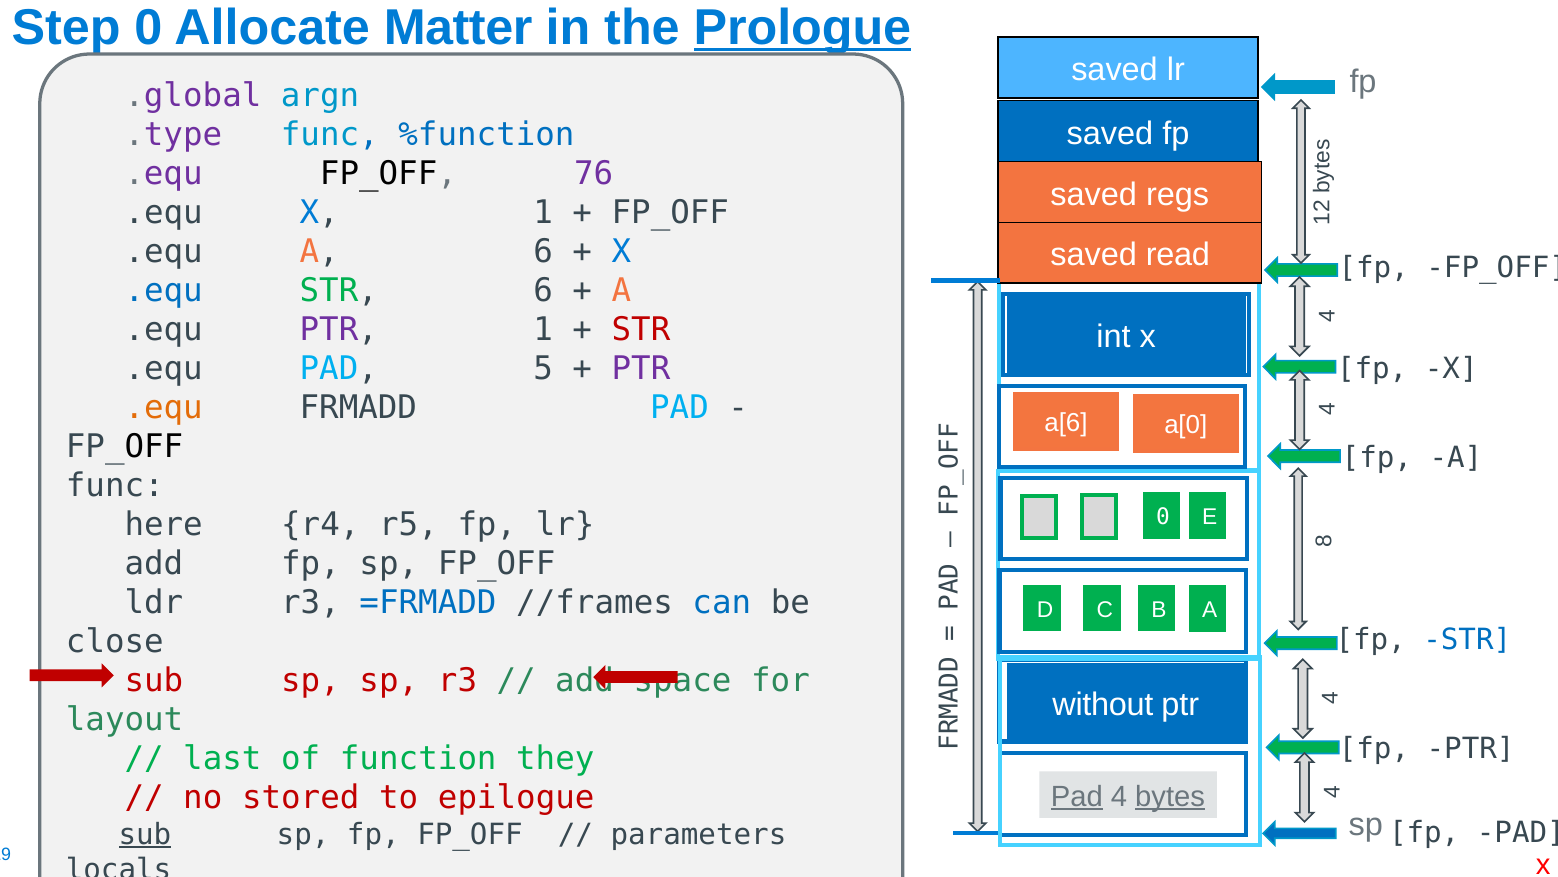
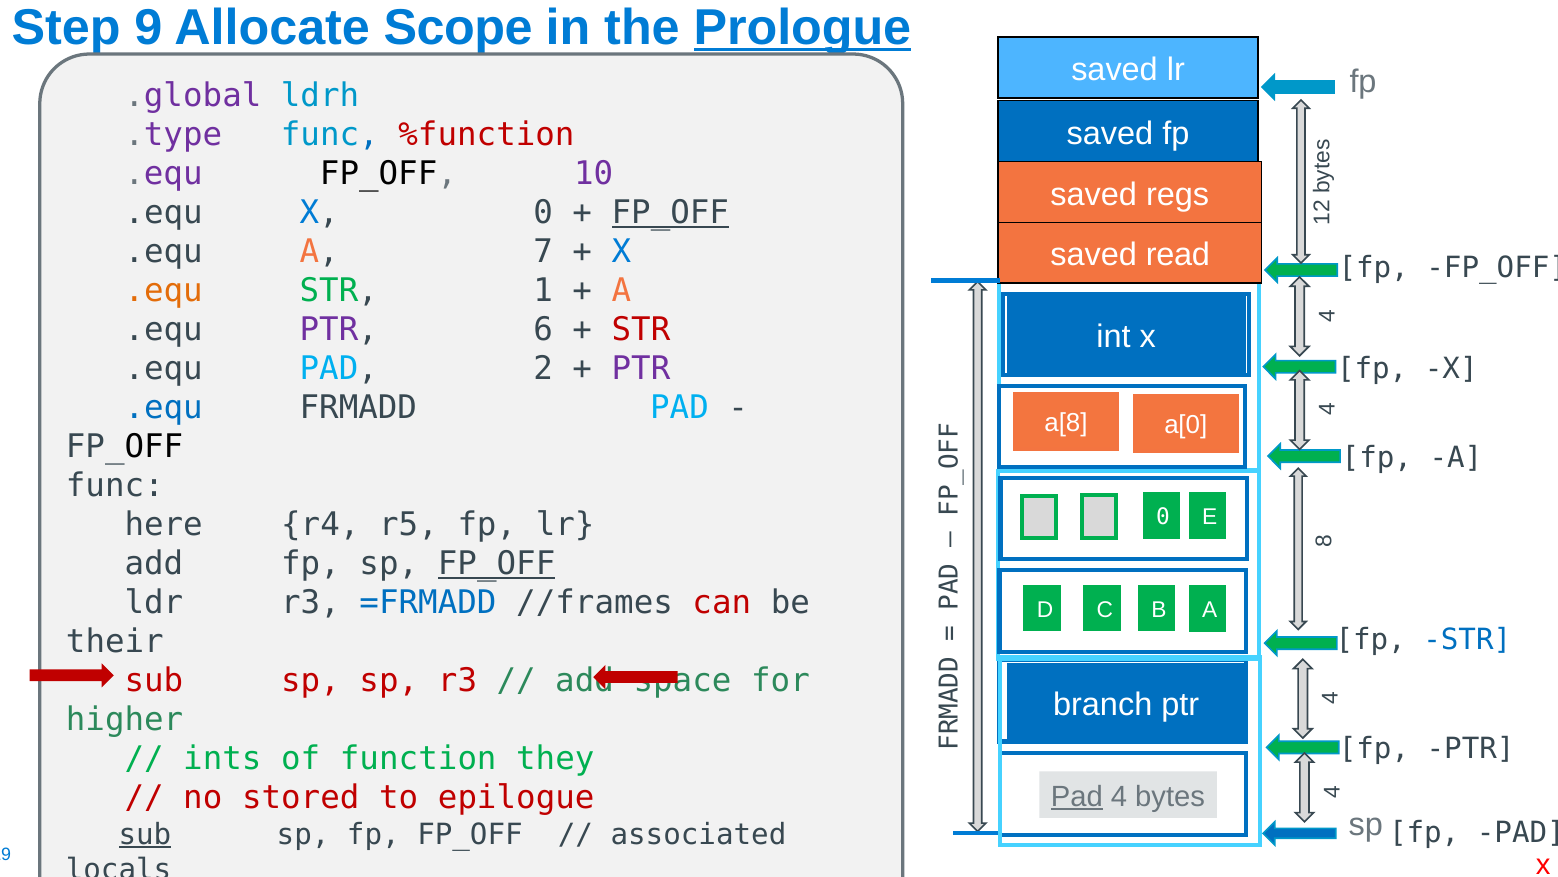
Step 0: 0 -> 9 (148, 28)
Matter: Matter -> Scope (458, 28)
argn: argn -> ldrh (320, 96)
%function colour: blue -> red (486, 135)
76: 76 -> 10 (594, 174)
X 1: 1 -> 0 (543, 213)
FP_OFF underline: none -> present (670, 213)
A 6: 6 -> 7 (543, 252)
.equ colour: blue -> orange (164, 291)
STR 6: 6 -> 1 (543, 291)
PTR 1: 1 -> 6 (543, 330)
PAD 5: 5 -> 2 (543, 369)
.equ colour: orange -> blue (164, 408)
a[6: a[6 -> a[8 (1066, 423)
FP_OFF underline: none -> present (497, 564)
can colour: blue -> red (722, 603)
close: close -> their (115, 642)
without: without -> branch (1103, 705)
layout: layout -> higher (125, 719)
last: last -> ints (222, 758)
bytes underline: present -> none (1170, 796)
parameters: parameters -> associated (698, 834)
